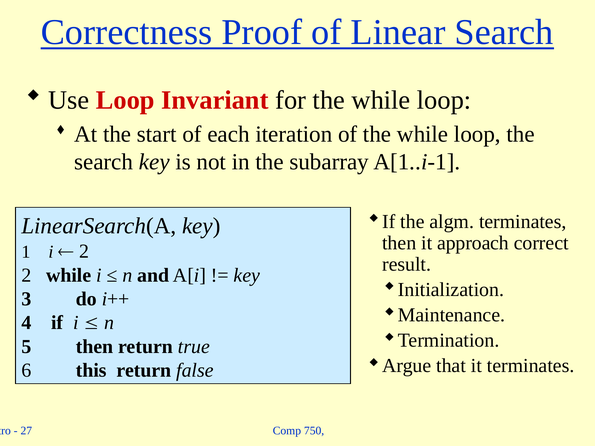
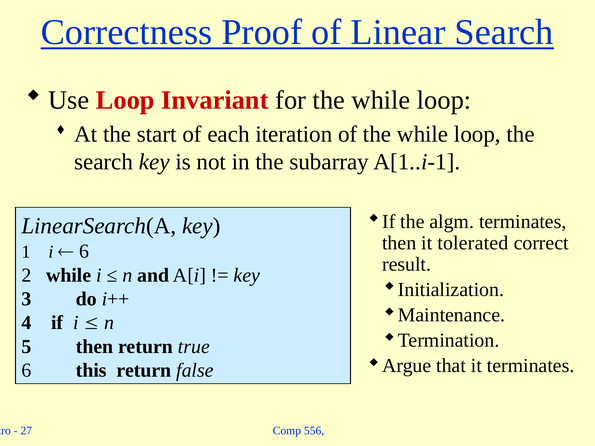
approach: approach -> tolerated (473, 243)
2: 2 -> 6 (84, 252)
750: 750 -> 556 (314, 431)
